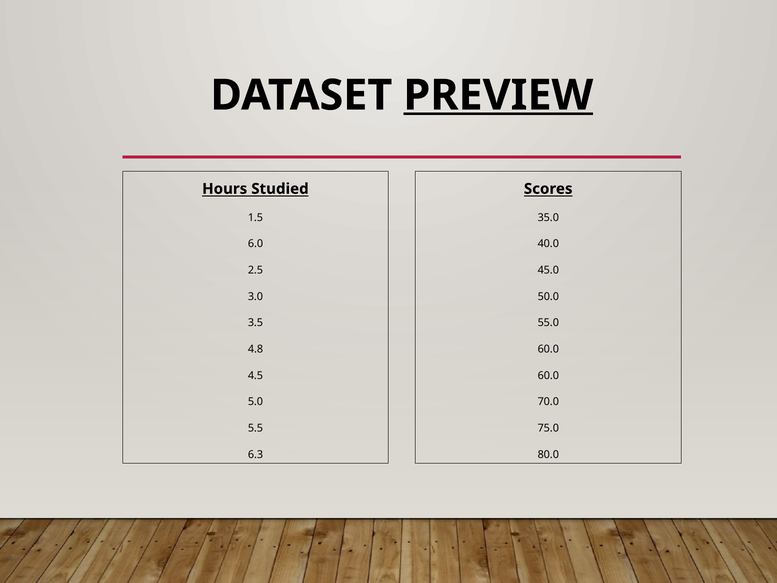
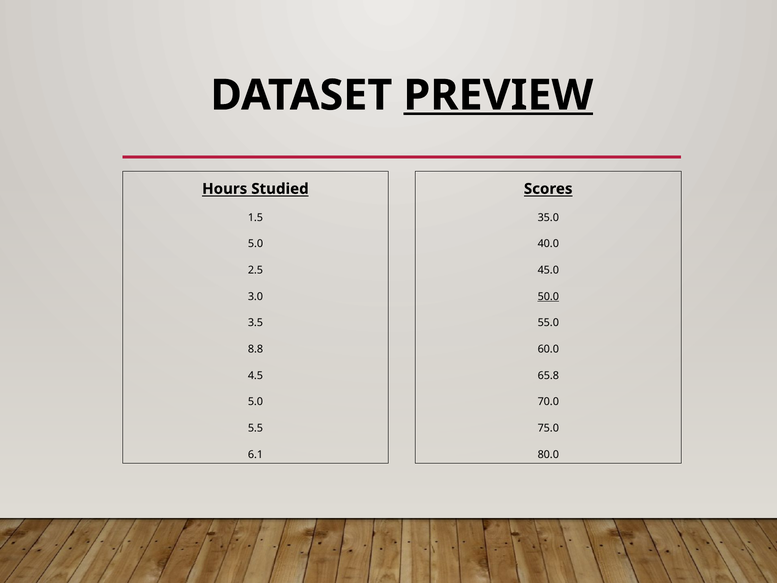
6.0: 6.0 -> 5.0 (255, 244)
50.0 underline: none -> present (548, 296)
4.8: 4.8 -> 8.8 (255, 349)
60.0: 60.0 -> 65.8 (548, 375)
6.3: 6.3 -> 6.1 (255, 454)
